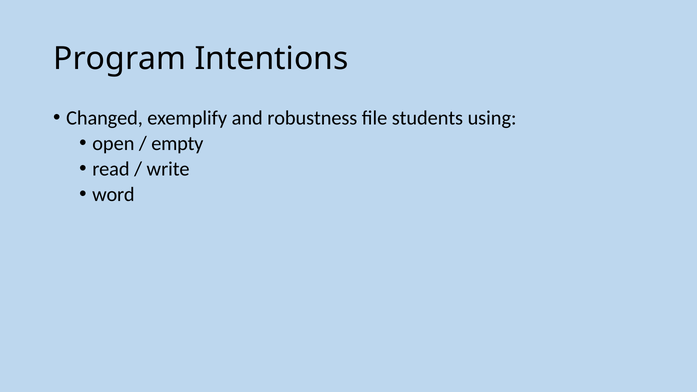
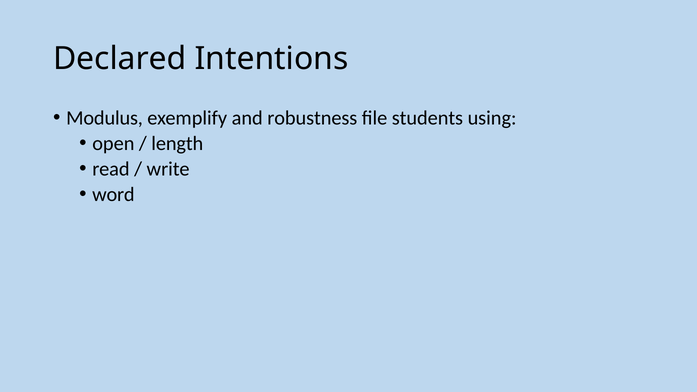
Program: Program -> Declared (120, 59)
Changed: Changed -> Modulus (105, 118)
empty: empty -> length (177, 143)
